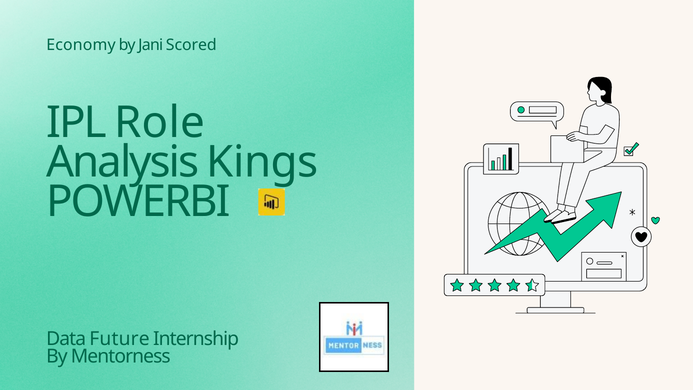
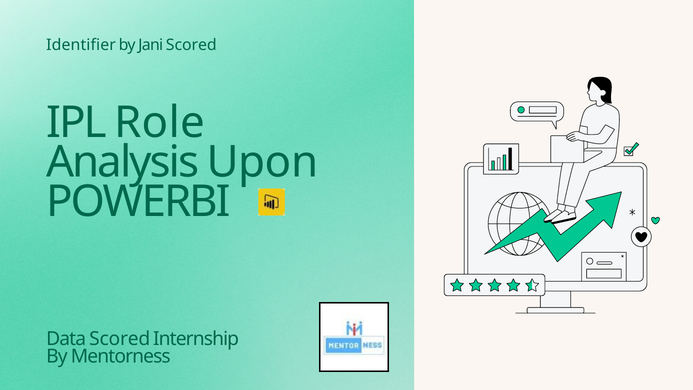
Economy: Economy -> Identifier (81, 45)
Kings: Kings -> Upon (262, 162)
Data Future: Future -> Scored (120, 339)
